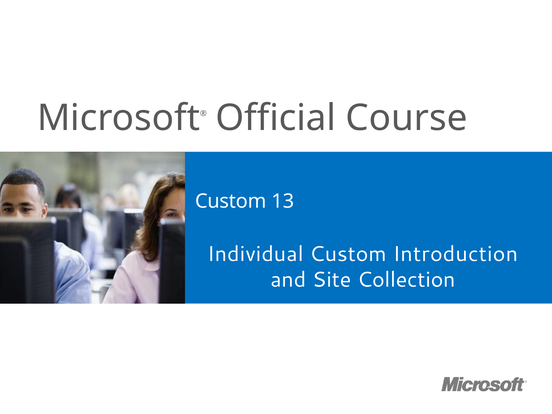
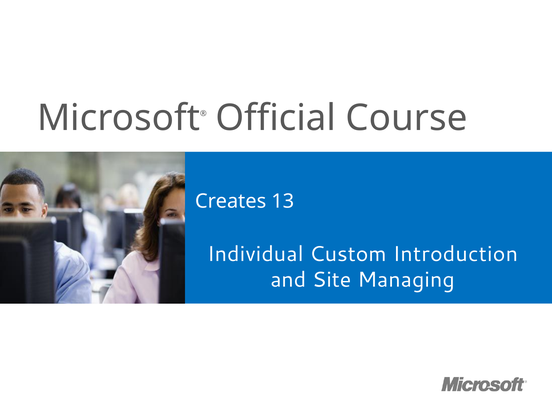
Custom: Custom -> Creates (231, 201)
Collection: Collection -> Managing (406, 280)
